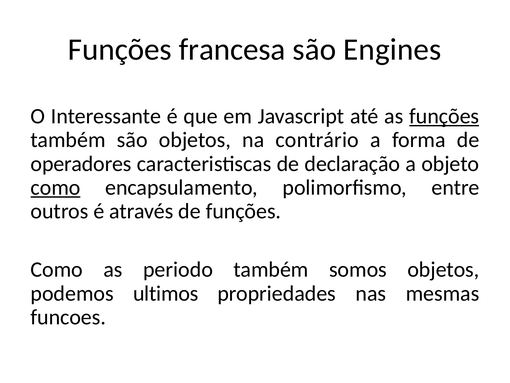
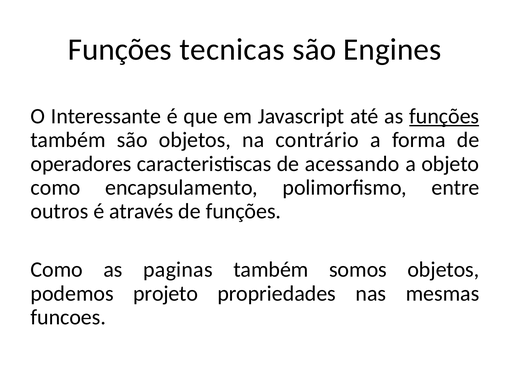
francesa: francesa -> tecnicas (232, 49)
declaração: declaração -> acessando (352, 164)
como underline: present -> none (55, 187)
periodo: periodo -> paginas (178, 269)
ultimos: ultimos -> projeto (166, 293)
